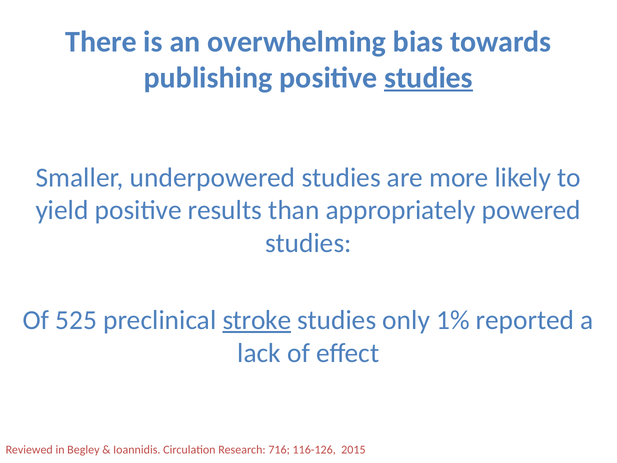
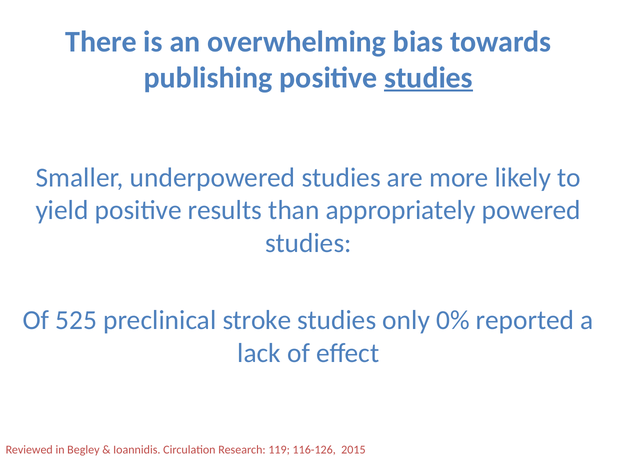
stroke underline: present -> none (257, 320)
1%: 1% -> 0% (453, 320)
716: 716 -> 119 (279, 450)
